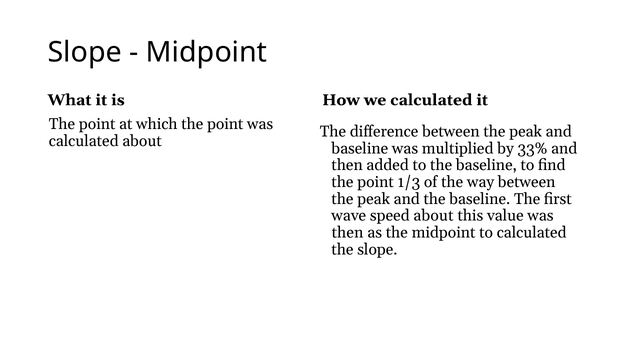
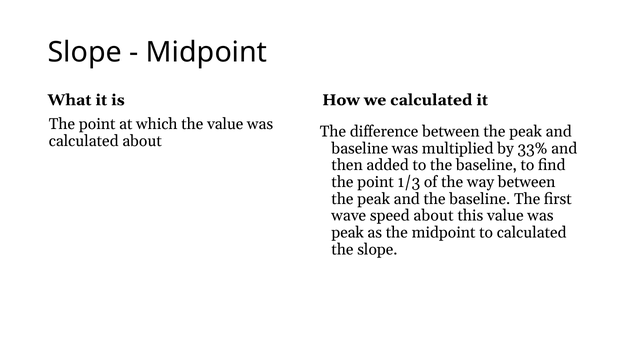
which the point: point -> value (225, 124)
then: then -> peak (348, 233)
